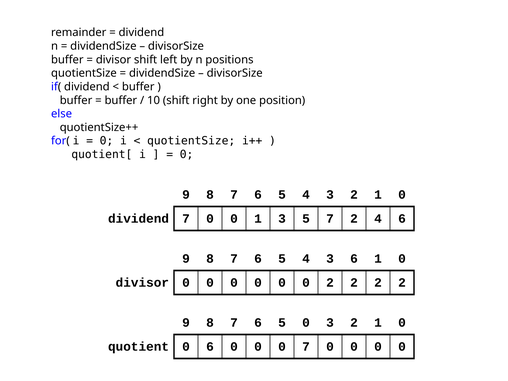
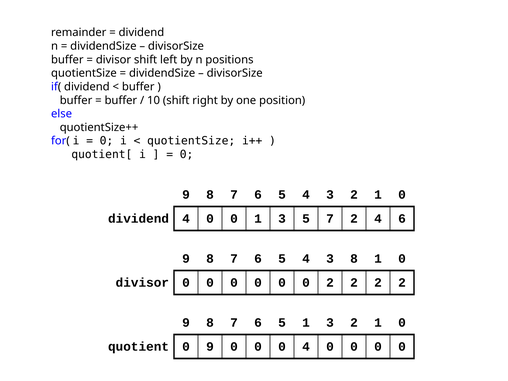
dividend 7: 7 -> 4 (186, 218)
3 6: 6 -> 8 (354, 258)
5 0: 0 -> 1 (306, 323)
quotient 0 6: 6 -> 9 (210, 347)
0 7: 7 -> 4 (306, 347)
